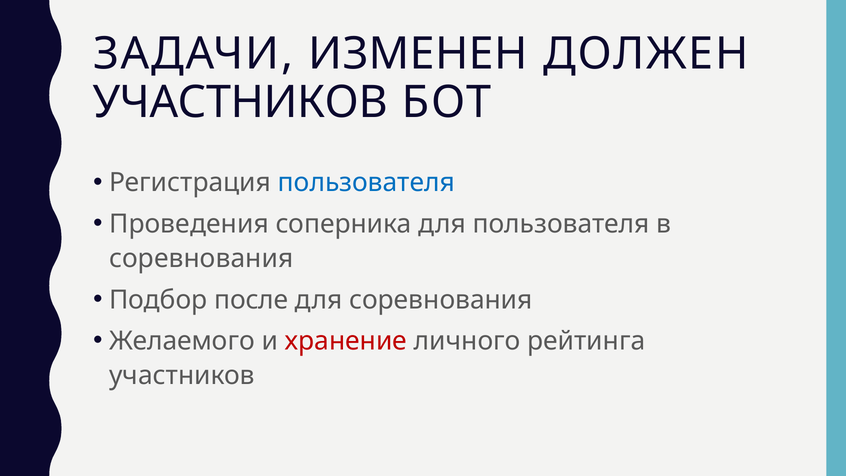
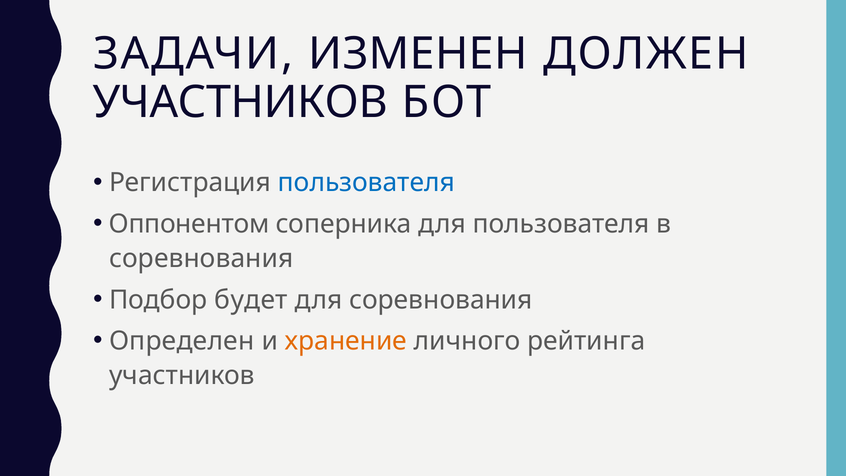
Проведения: Проведения -> Оппонентом (189, 224)
после: после -> будет (251, 300)
Желаемого: Желаемого -> Определен (182, 341)
хранение colour: red -> orange (346, 341)
